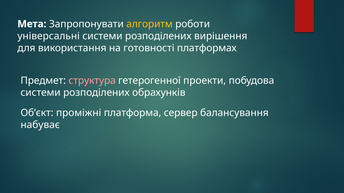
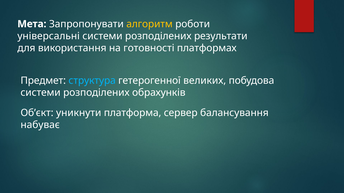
вирішення: вирішення -> результати (221, 36)
структура colour: pink -> light blue (92, 81)
проекти: проекти -> великих (205, 81)
проміжні: проміжні -> уникнути (79, 113)
